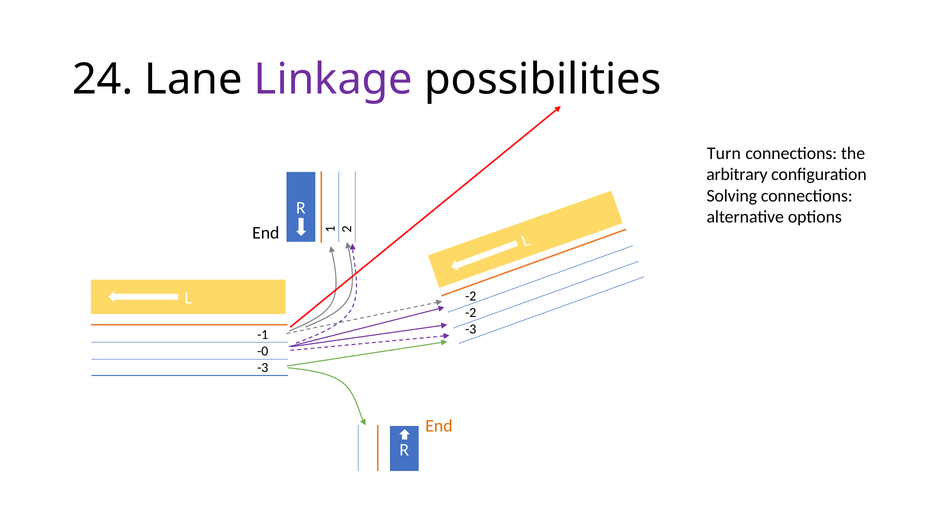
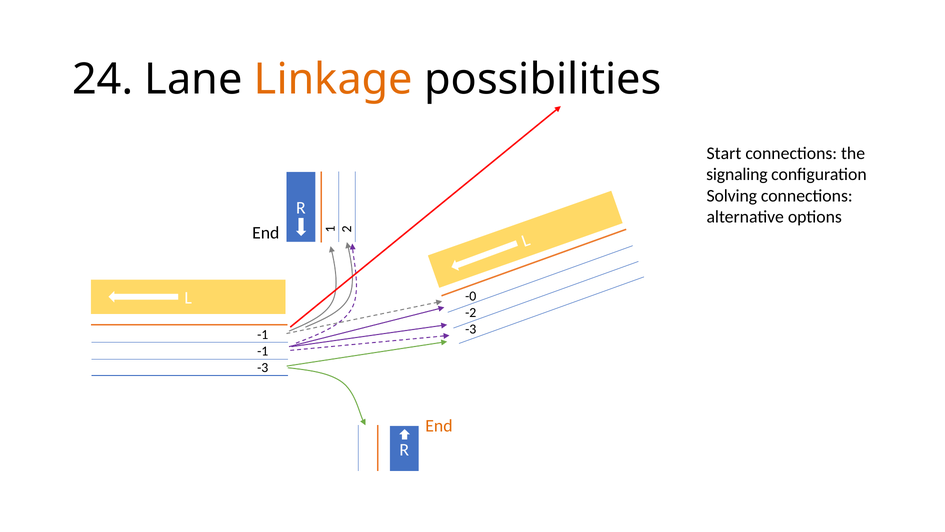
Linkage colour: purple -> orange (333, 79)
Turn: Turn -> Start (724, 153)
arbitrary: arbitrary -> signaling (737, 174)
-2: -2 -> -0 (471, 296)
-0: -0 -> -1 (263, 351)
